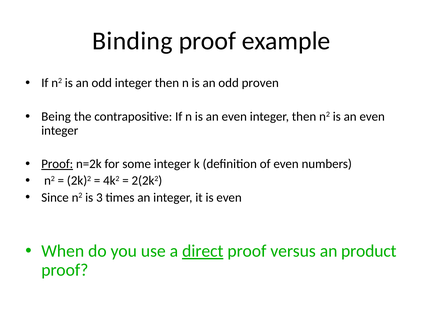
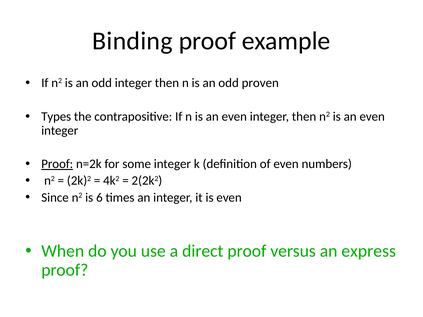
Being: Being -> Types (56, 117)
3: 3 -> 6 (99, 198)
direct underline: present -> none (203, 251)
product: product -> express (369, 251)
